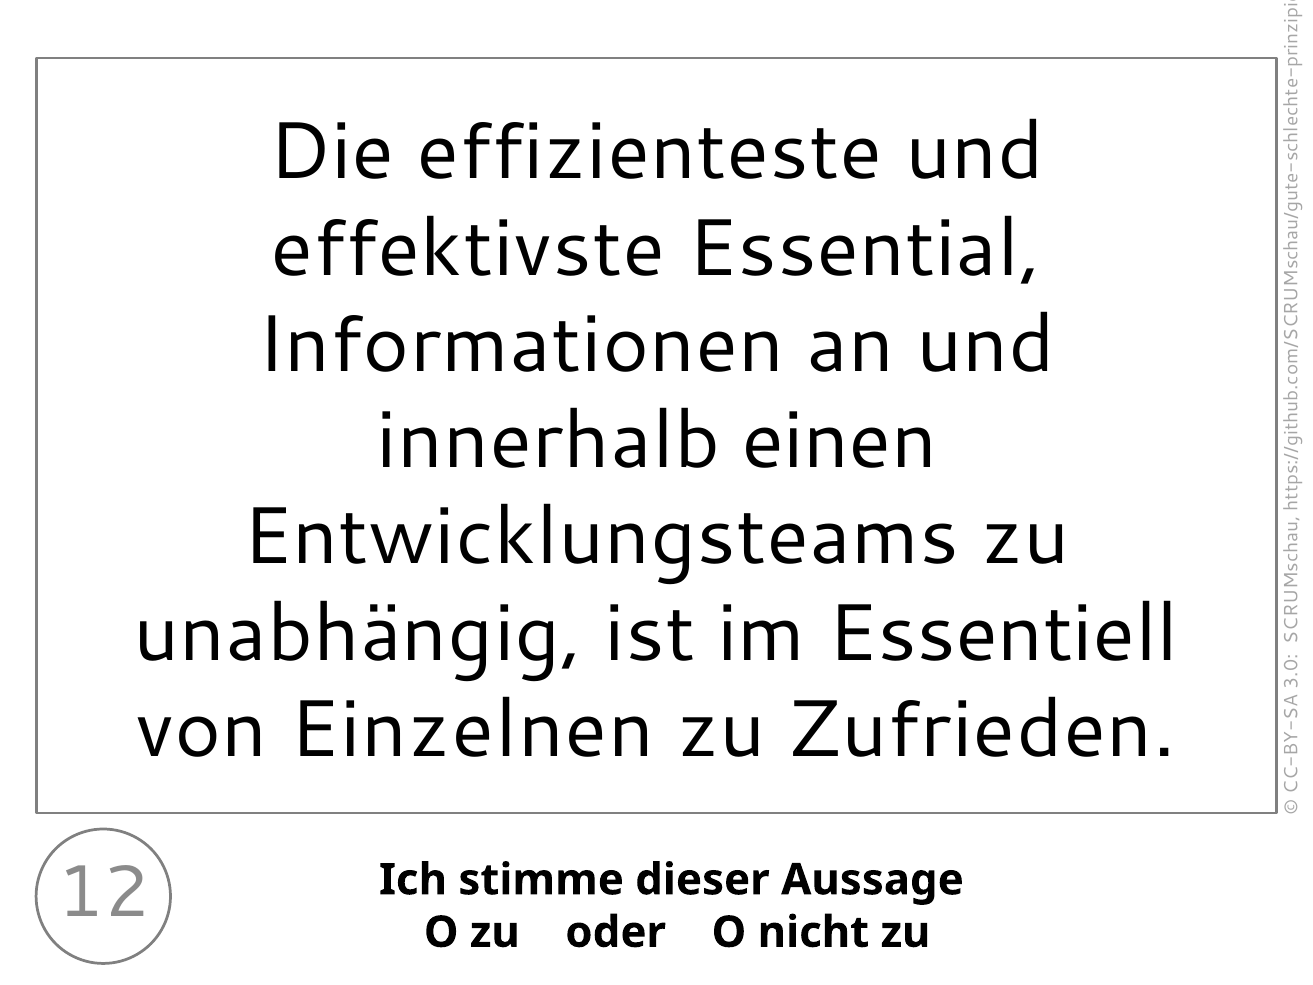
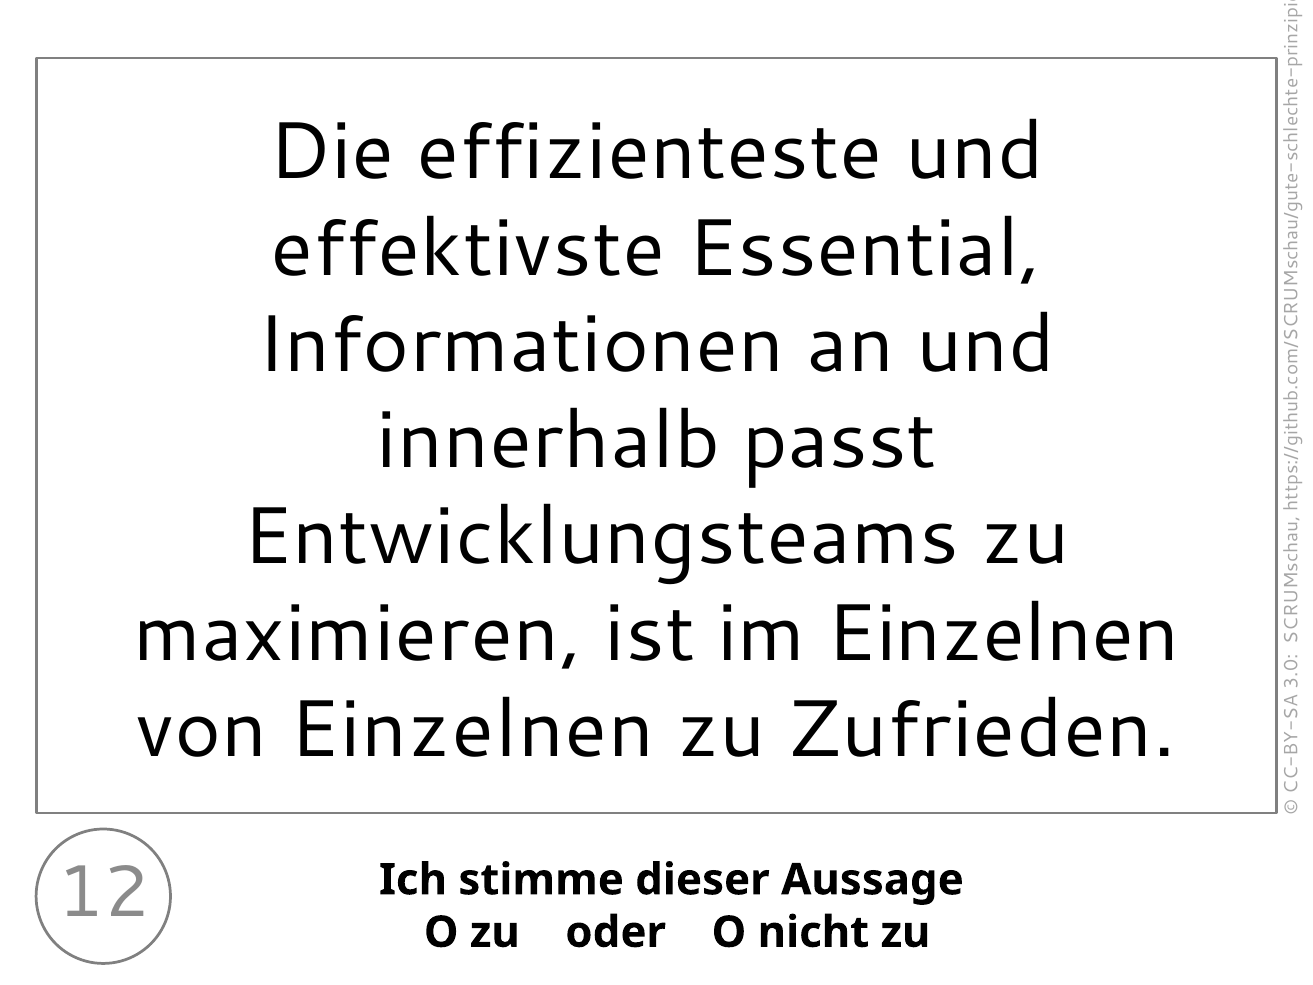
einen: einen -> passt (839, 441)
unabhängig: unabhängig -> maximieren (358, 634)
im Essentiell: Essentiell -> Einzelnen (1003, 634)
